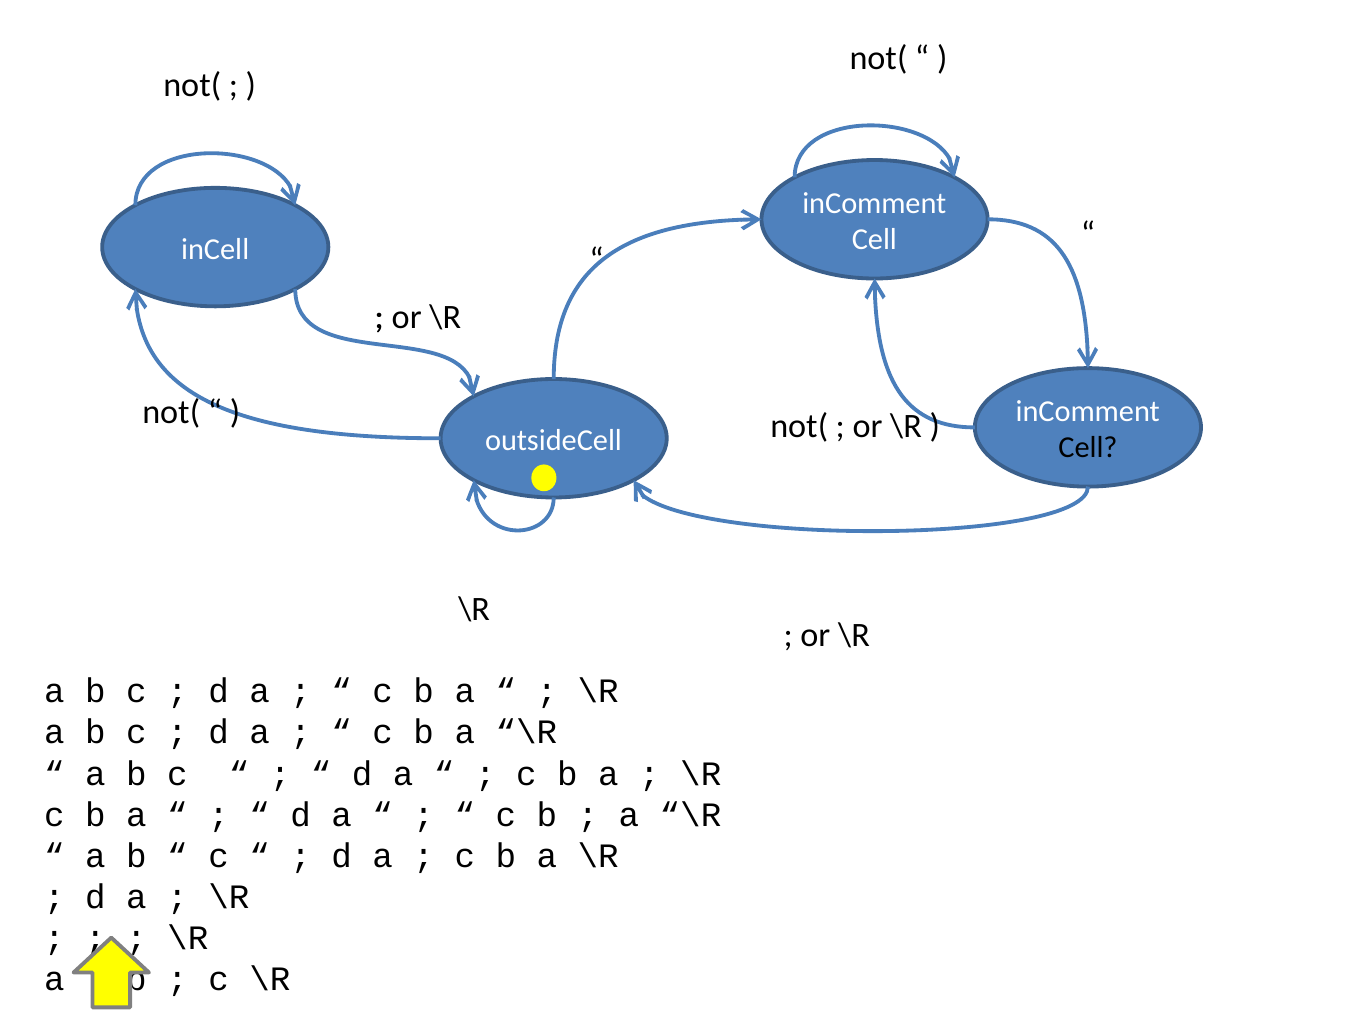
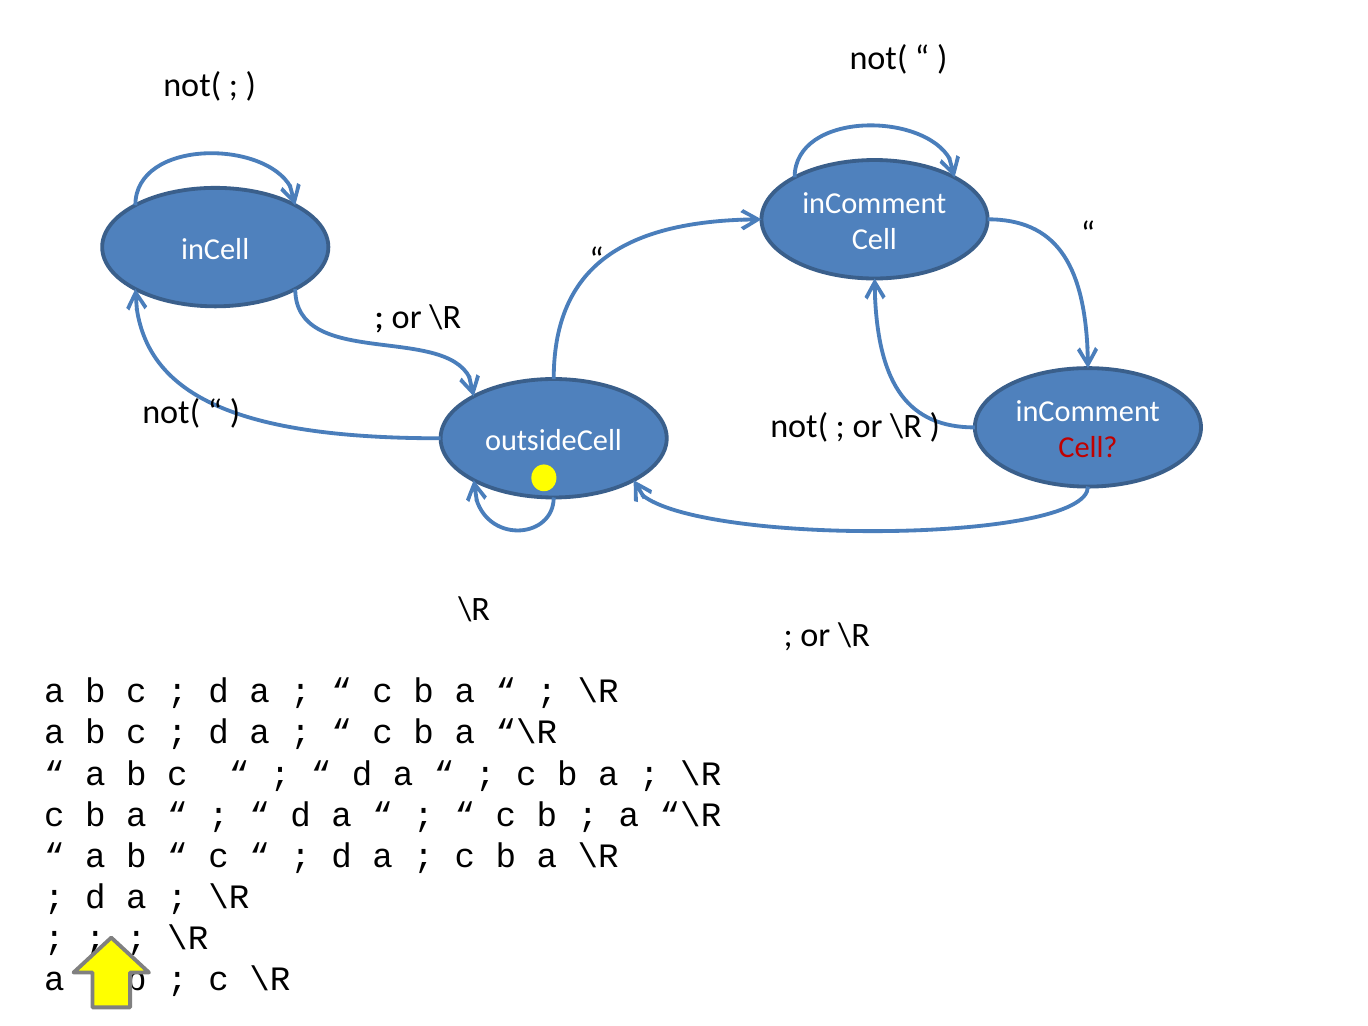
Cell colour: black -> red (1088, 448)
